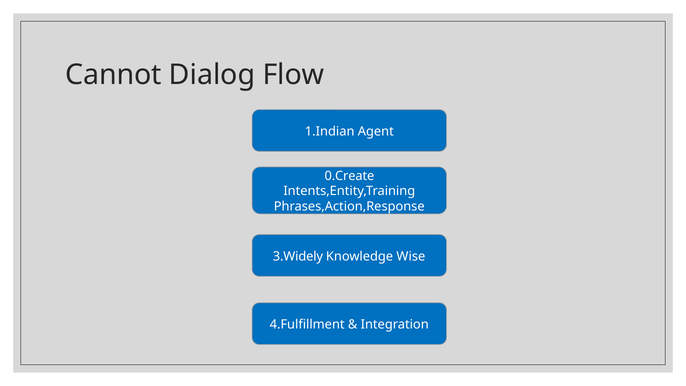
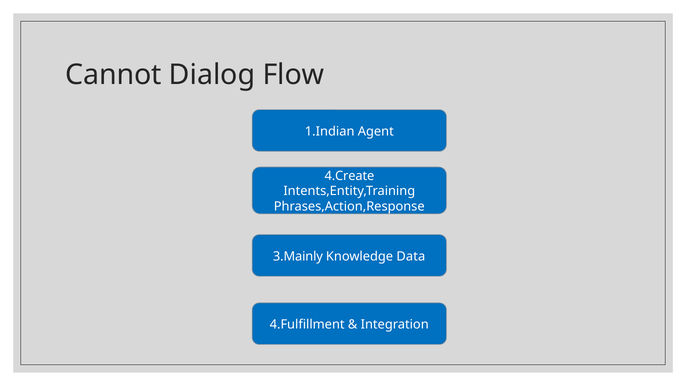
0.Create: 0.Create -> 4.Create (349, 176)
3.Widely: 3.Widely -> 3.Mainly (298, 256)
Wise: Wise -> Data (411, 256)
